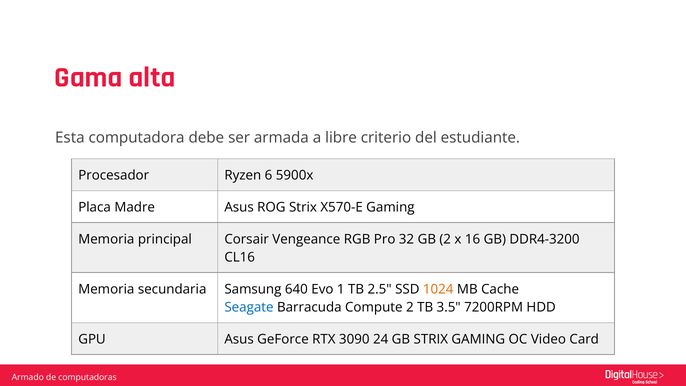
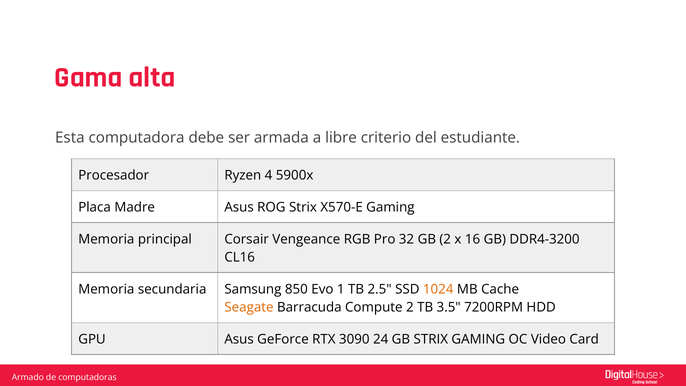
6: 6 -> 4 (269, 175)
640: 640 -> 850 (296, 289)
Seagate colour: blue -> orange (249, 307)
